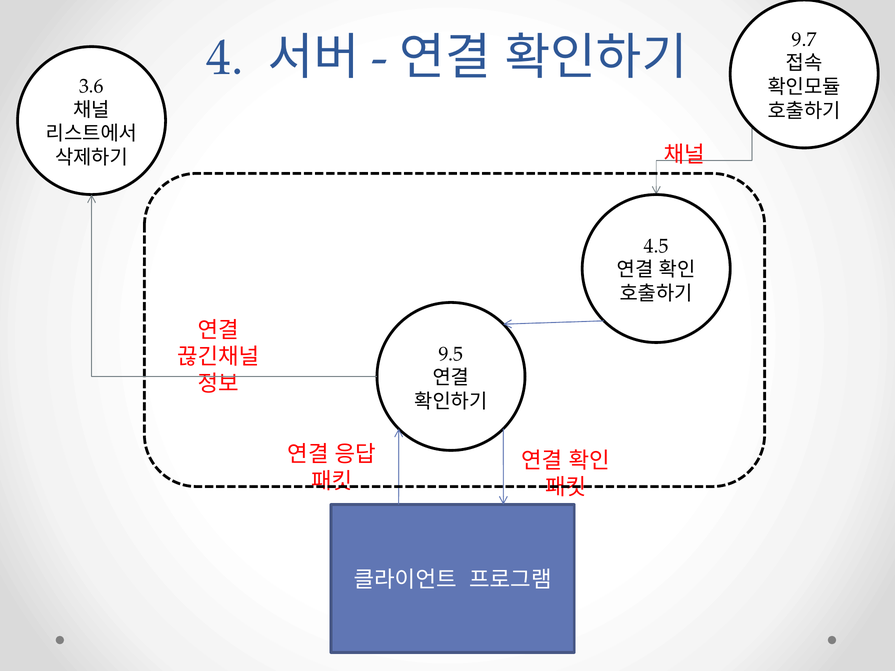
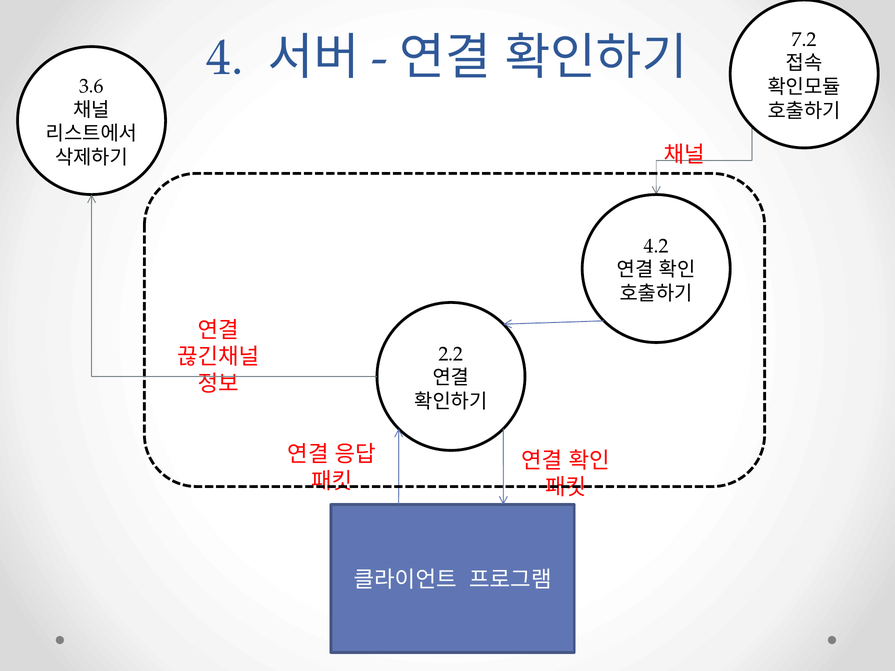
9.7: 9.7 -> 7.2 (804, 40)
4.5: 4.5 -> 4.2 (656, 246)
9.5: 9.5 -> 2.2 (451, 354)
